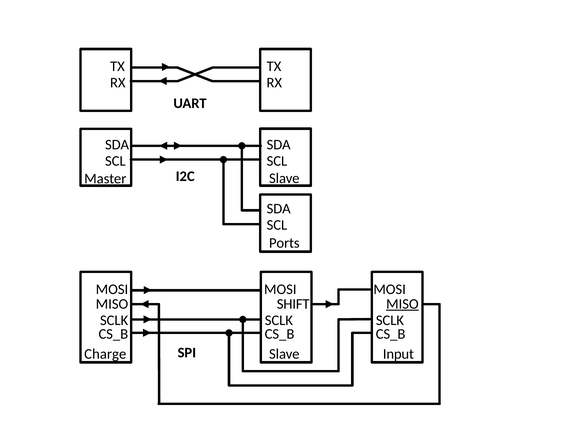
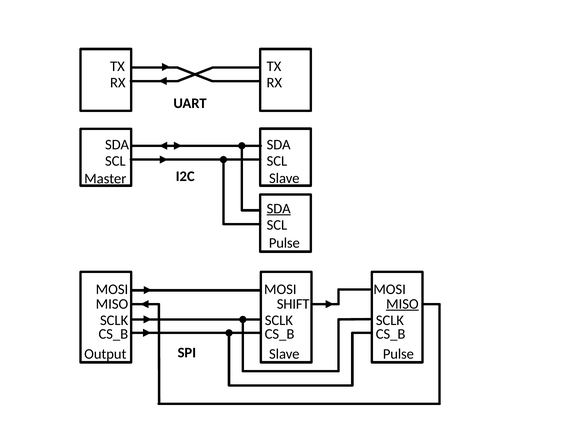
SDA underline: none -> present (279, 208)
Ports: Ports -> Pulse (284, 243)
Charge: Charge -> Output (105, 354)
Input: Input -> Pulse (398, 354)
